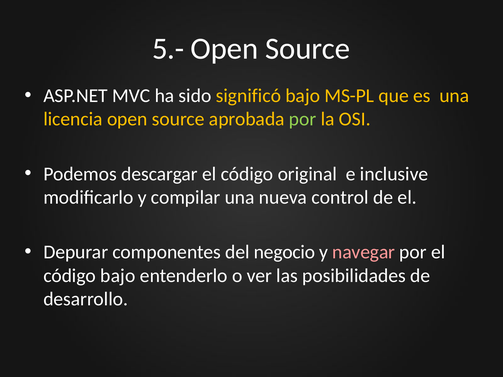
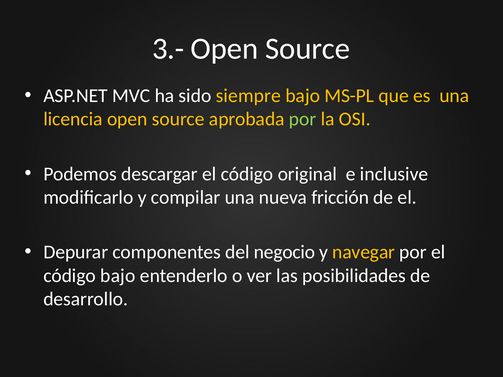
5.-: 5.- -> 3.- (168, 49)
significó: significó -> siempre (248, 96)
control: control -> fricción (340, 198)
navegar colour: pink -> yellow (364, 252)
